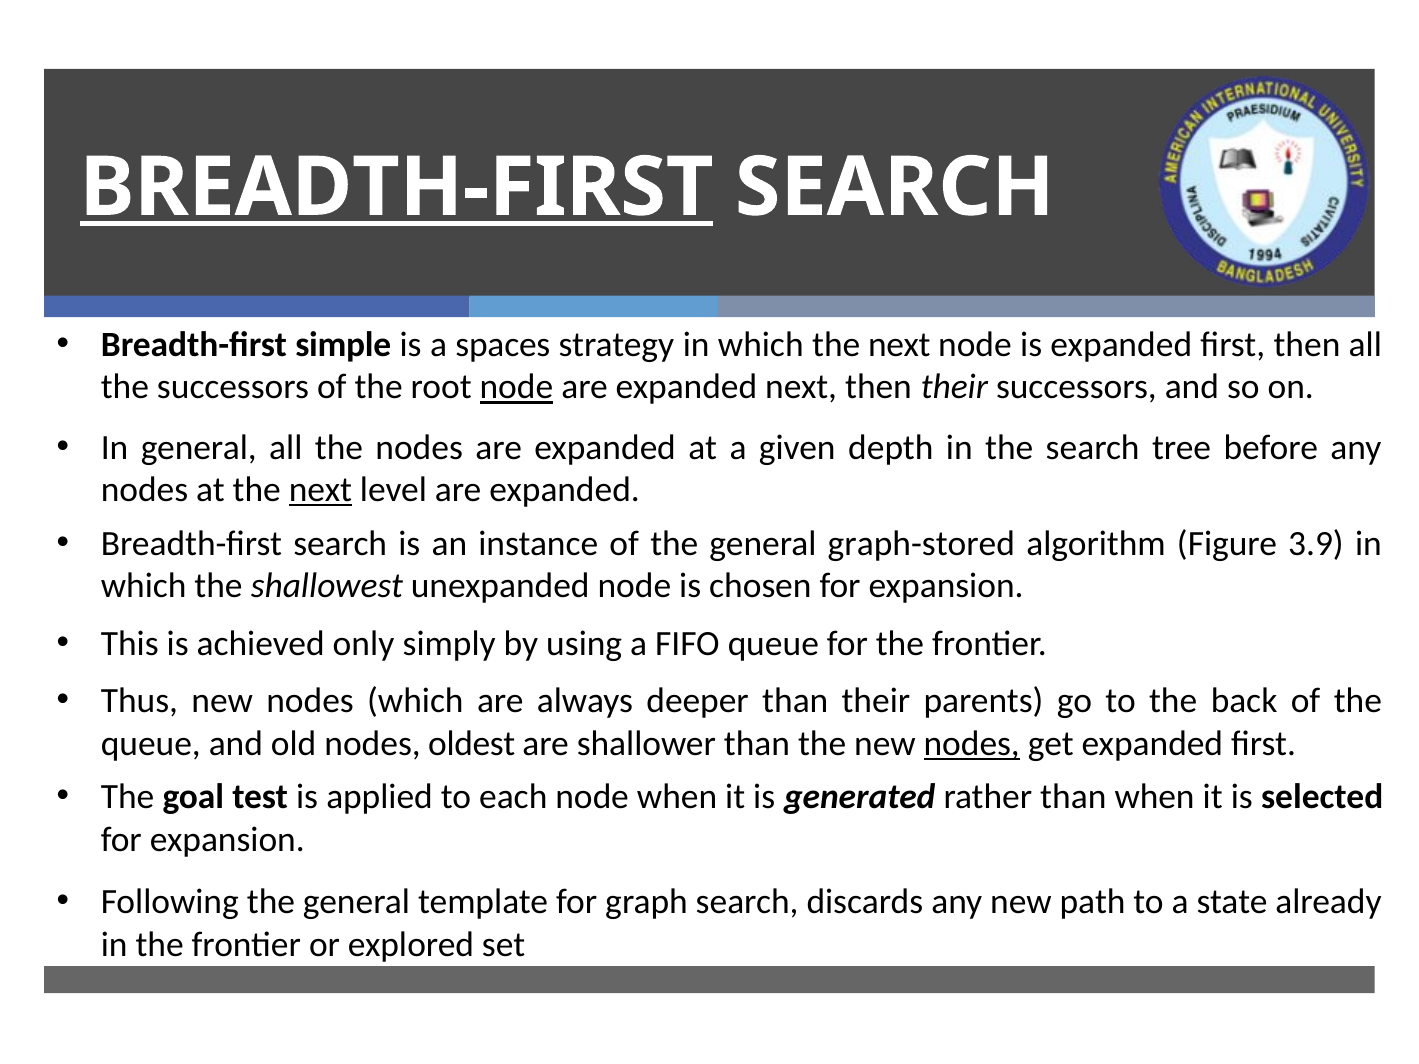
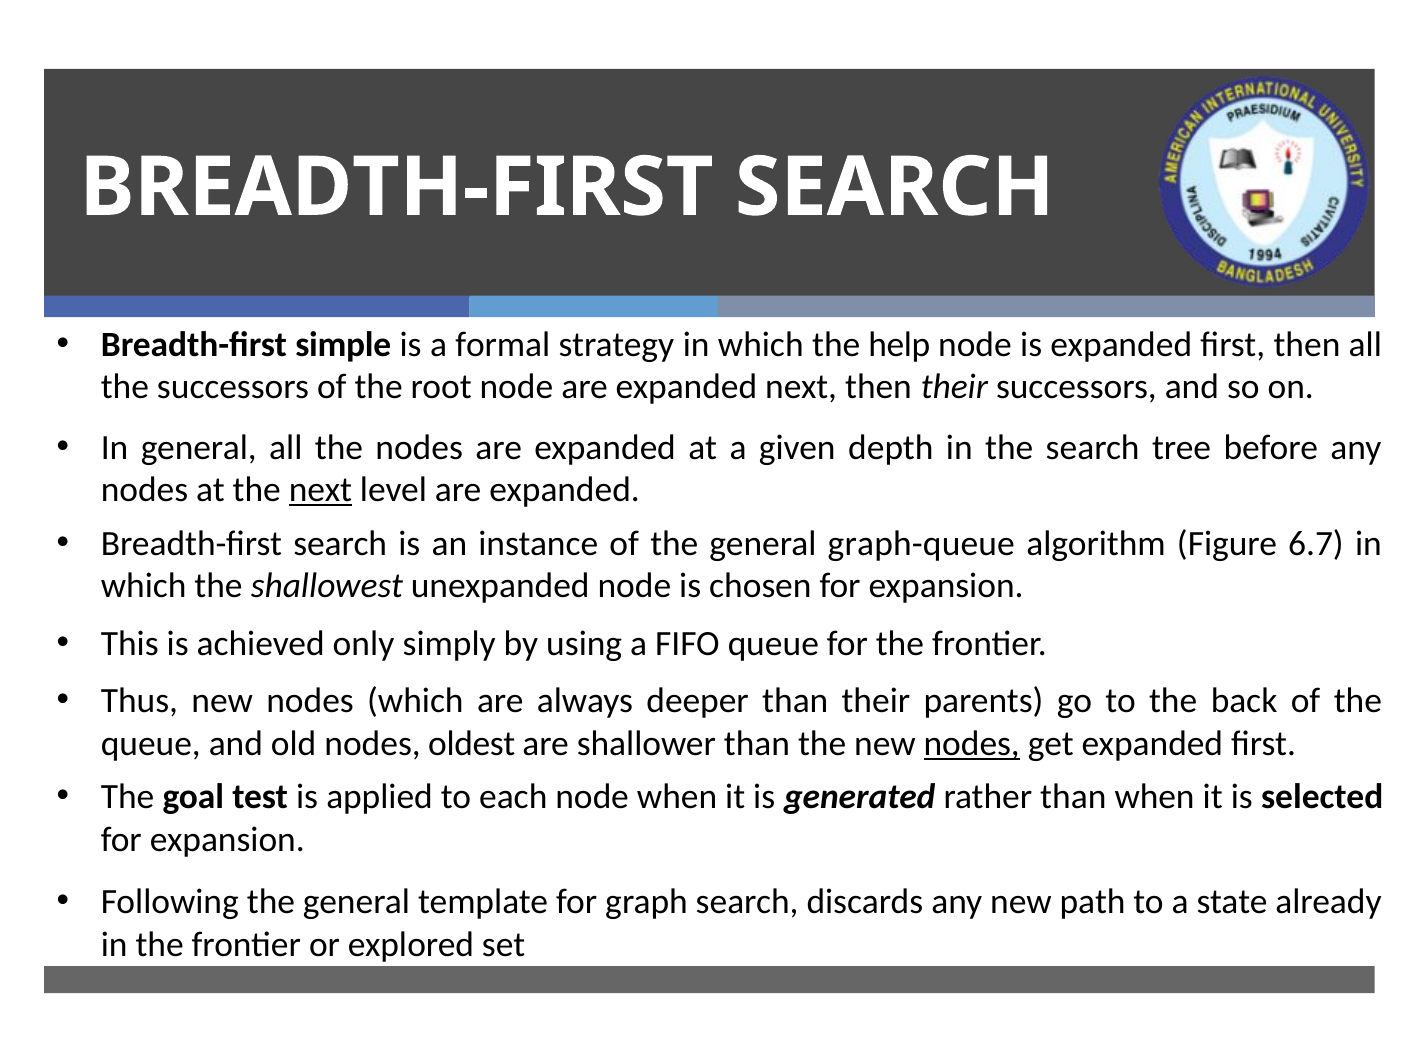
BREADTH-FIRST underline: present -> none (397, 188)
spaces: spaces -> formal (503, 345)
which the next: next -> help (899, 345)
node underline: present -> none (516, 387)
graph-stored: graph-stored -> graph-queue (921, 544)
3.9: 3.9 -> 6.7 (1316, 544)
